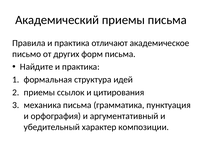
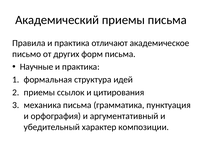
Найдите: Найдите -> Научные (37, 67)
